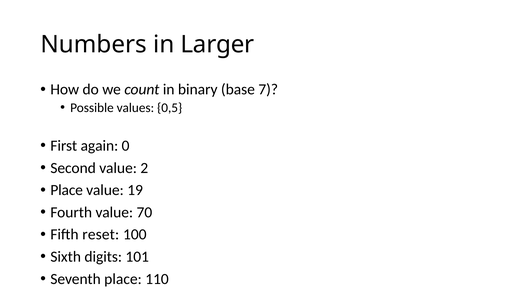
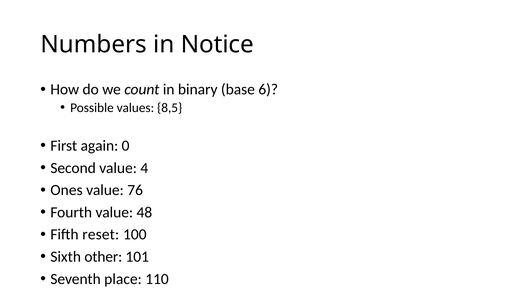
Larger: Larger -> Notice (217, 45)
7: 7 -> 6 (268, 90)
0,5: 0,5 -> 8,5 (170, 108)
2: 2 -> 4 (144, 168)
Place: Place -> Ones (67, 190)
19: 19 -> 76 (135, 190)
70: 70 -> 48 (144, 212)
digits: digits -> other (103, 257)
